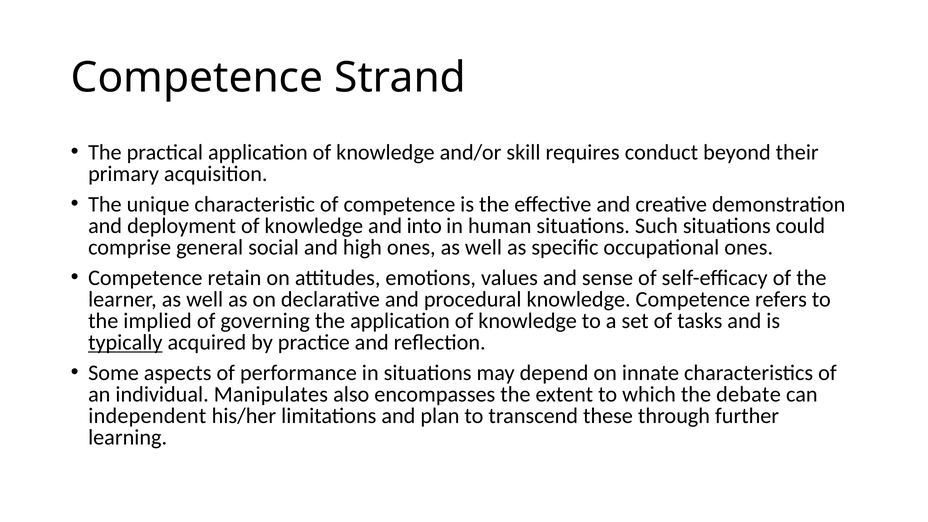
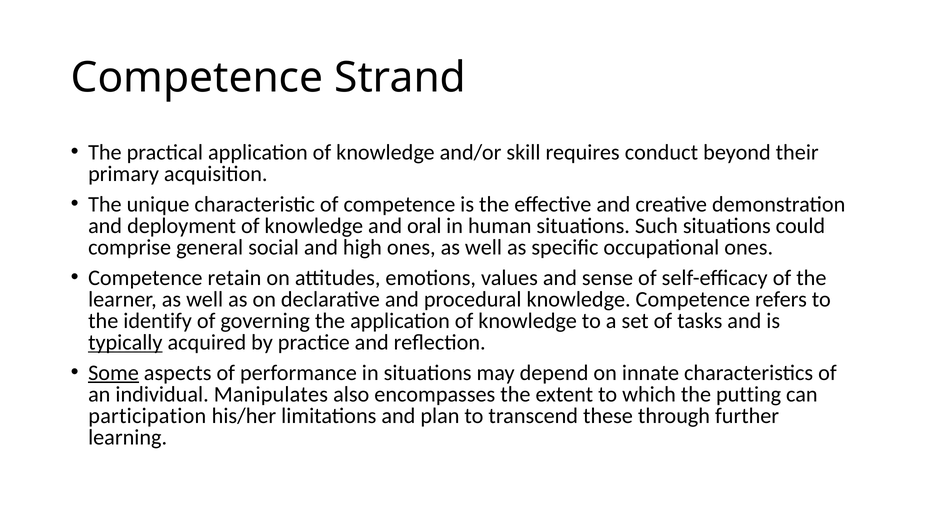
into: into -> oral (424, 226)
implied: implied -> identify (158, 321)
Some underline: none -> present (113, 373)
debate: debate -> putting (749, 394)
independent: independent -> participation (147, 416)
